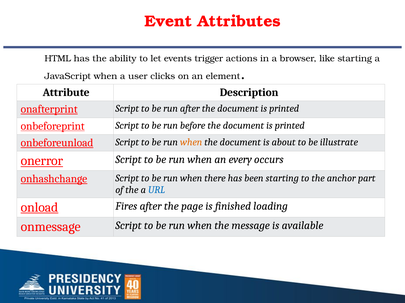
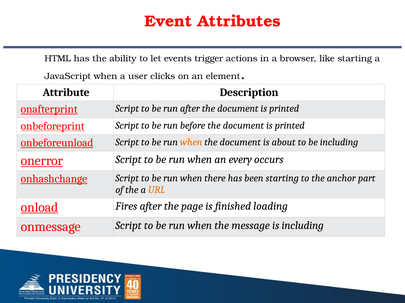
be illustrate: illustrate -> including (339, 142)
URL colour: blue -> orange (157, 190)
is available: available -> including (303, 226)
